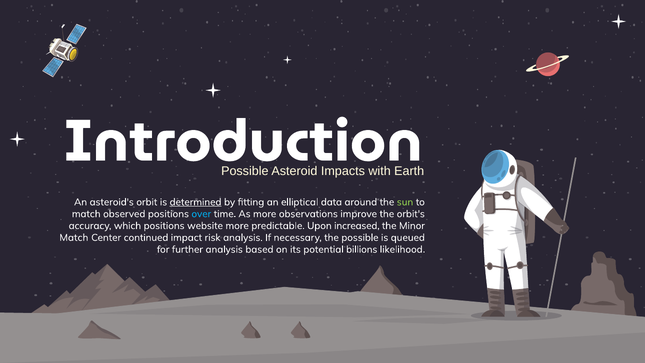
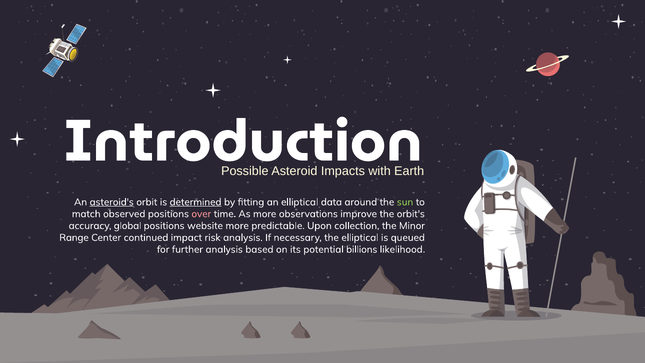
asteroid's underline: none -> present (112, 202)
over colour: light blue -> pink (201, 214)
which: which -> global (128, 226)
increased: increased -> collection (357, 226)
Match: Match -> Range (74, 238)
the possible: possible -> elliptical (360, 238)
